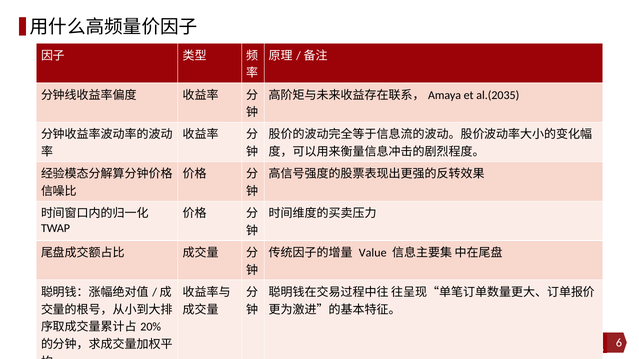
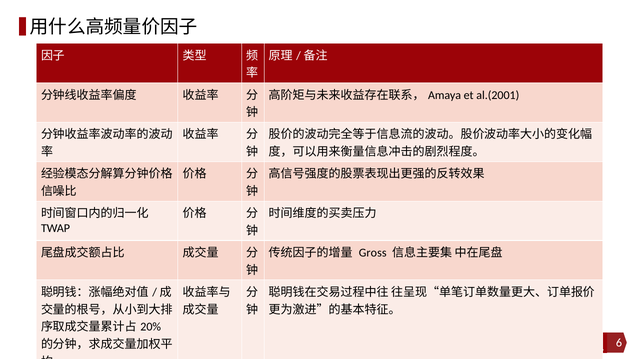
al.(2035: al.(2035 -> al.(2001 (498, 95)
Value: Value -> Gross (373, 253)
